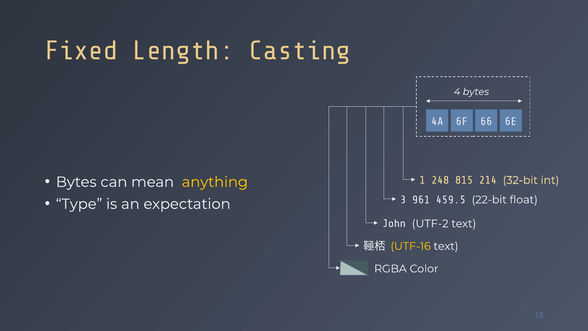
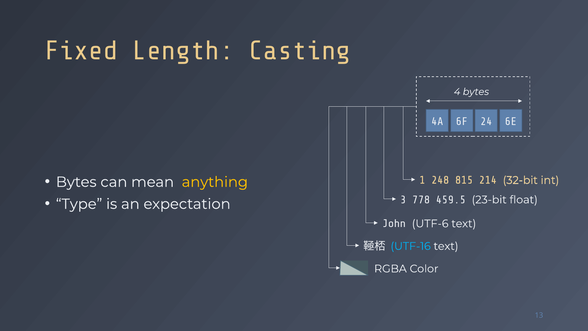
66: 66 -> 24 (486, 121)
961: 961 -> 778 (421, 200)
22-bit: 22-bit -> 23-bit (489, 200)
UTF-2: UTF-2 -> UTF-6 (430, 223)
UTF-16 colour: yellow -> light blue (411, 246)
